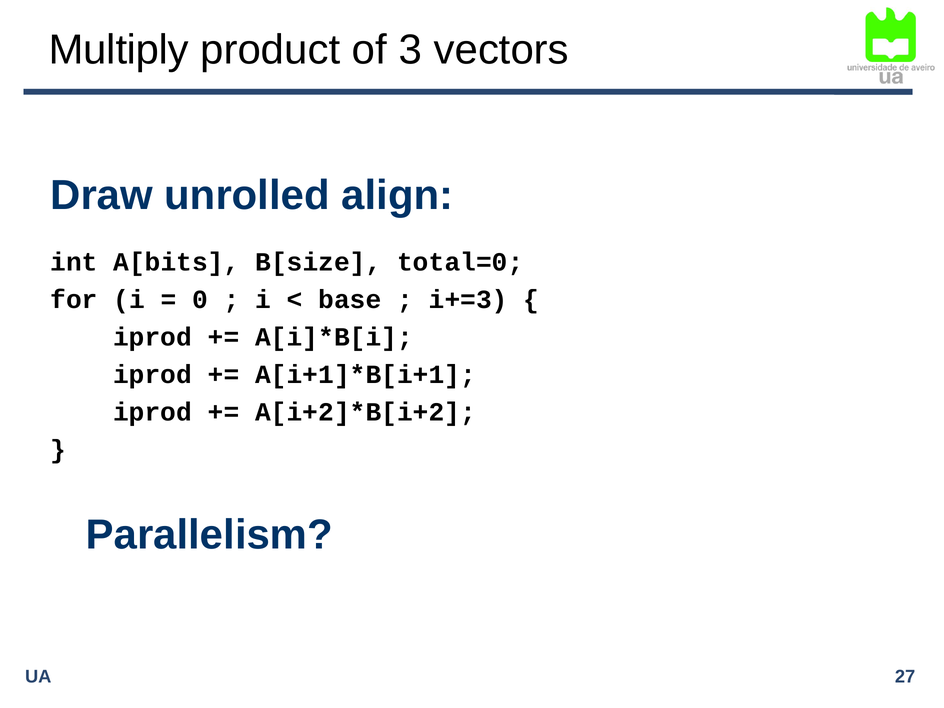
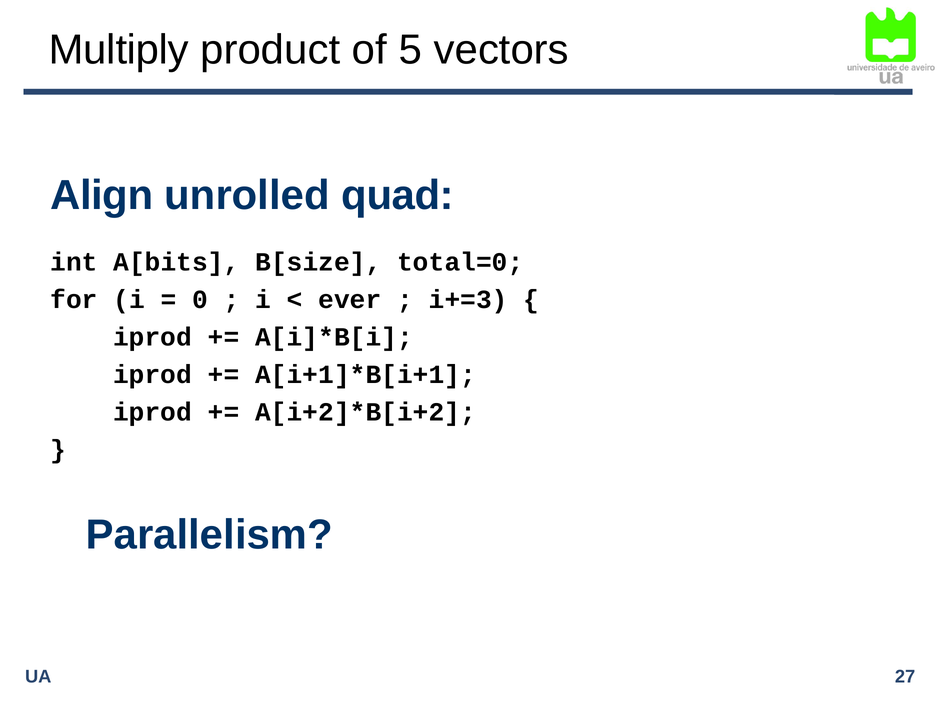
3: 3 -> 5 (410, 50)
Draw: Draw -> Align (102, 195)
align: align -> quad (398, 195)
base: base -> ever (350, 300)
